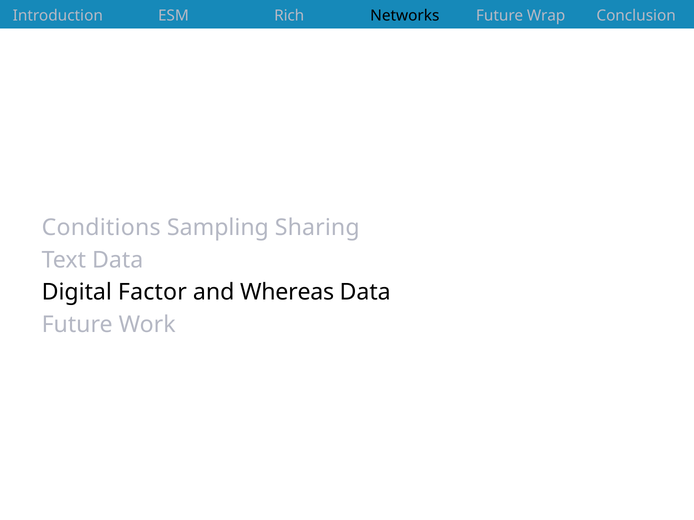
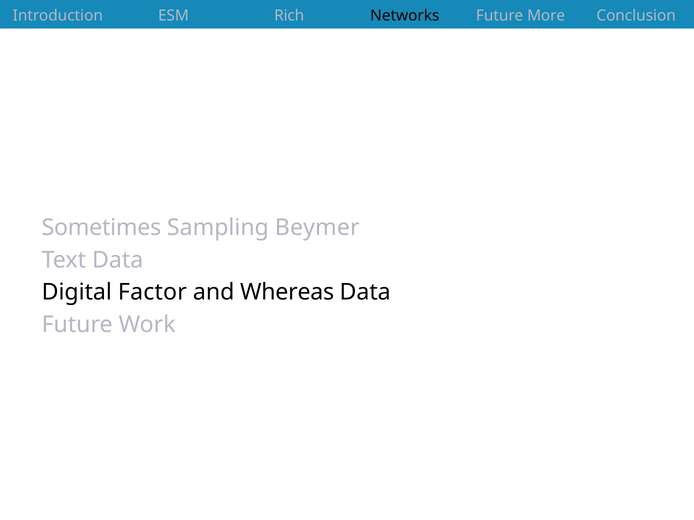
Wrap: Wrap -> More (546, 16)
Conditions: Conditions -> Sometimes (101, 228)
Sharing: Sharing -> Beymer (317, 228)
